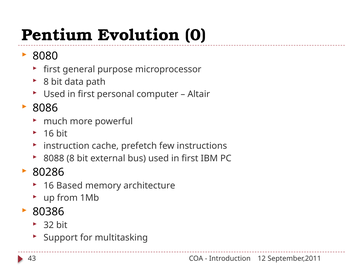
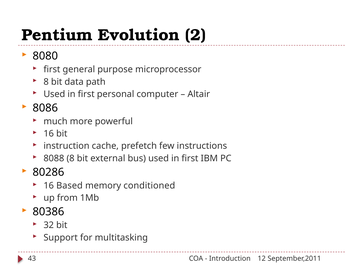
0: 0 -> 2 (196, 35)
architecture: architecture -> conditioned (149, 186)
